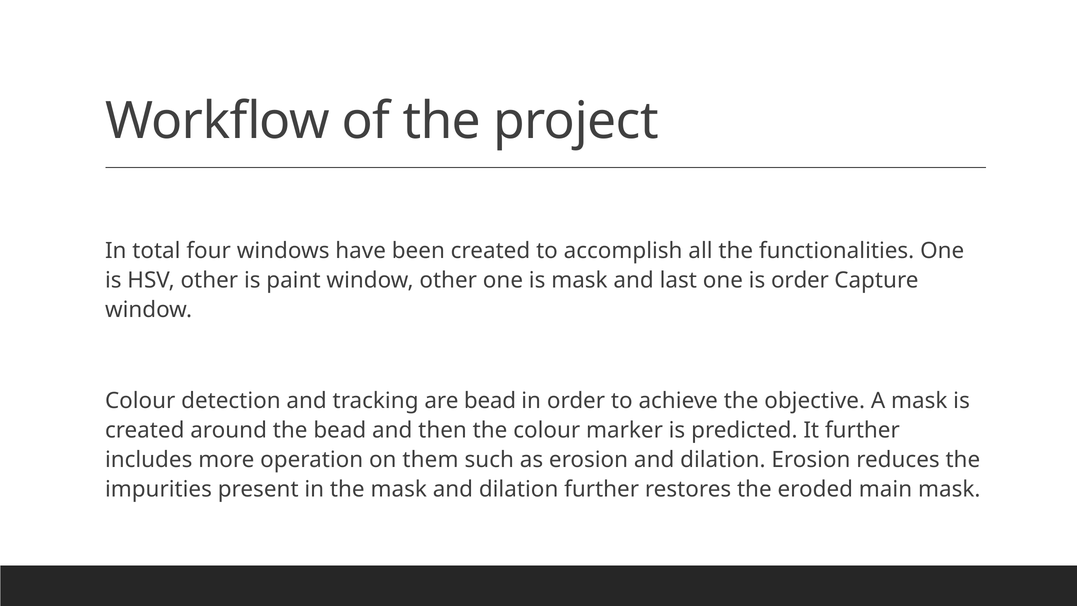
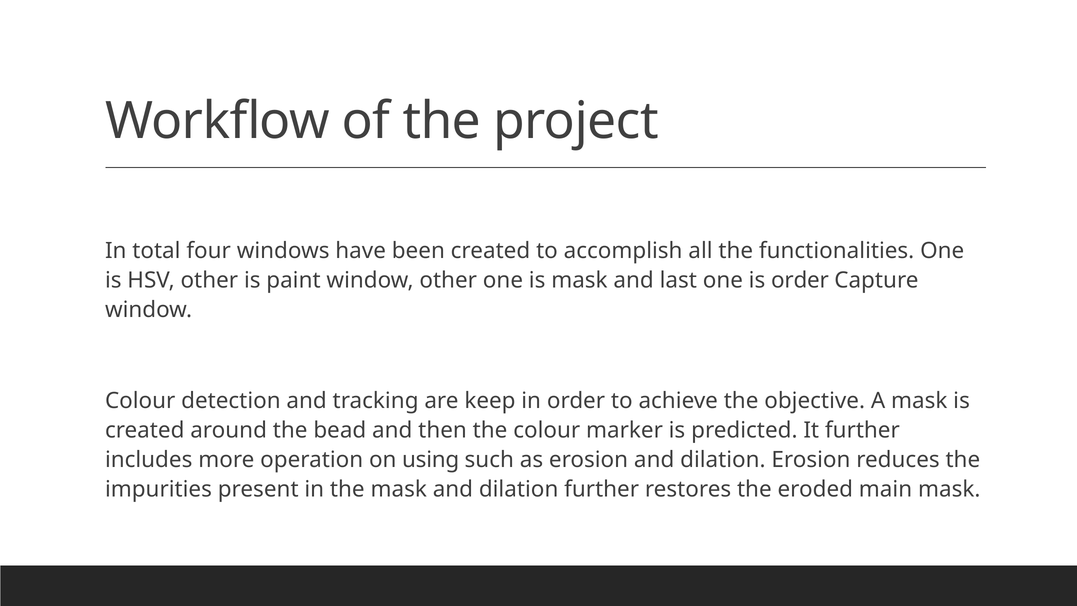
are bead: bead -> keep (490, 400)
them: them -> using (431, 460)
